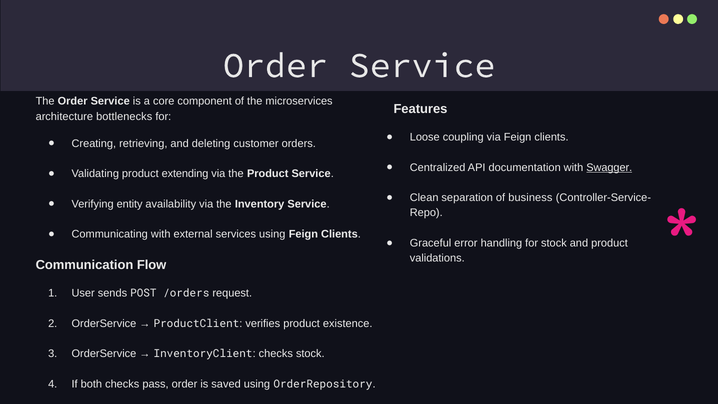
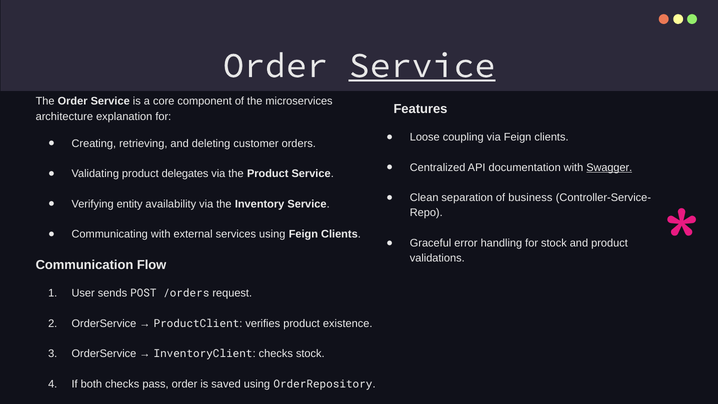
Service underline: none -> present (422, 66)
bottlenecks: bottlenecks -> explanation (124, 116)
extending: extending -> delegates (185, 174)
